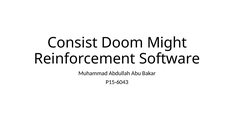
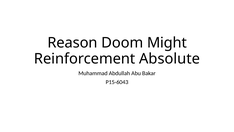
Consist: Consist -> Reason (72, 43)
Software: Software -> Absolute (170, 58)
